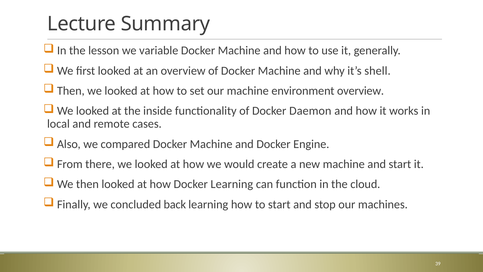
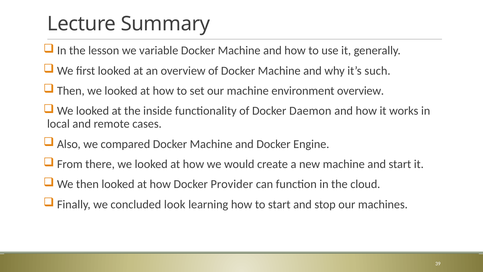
shell: shell -> such (378, 71)
Docker Learning: Learning -> Provider (232, 184)
back: back -> look (175, 204)
